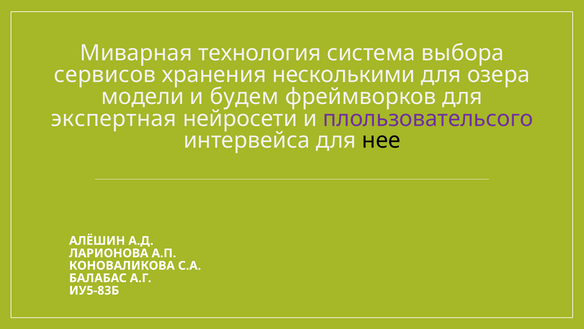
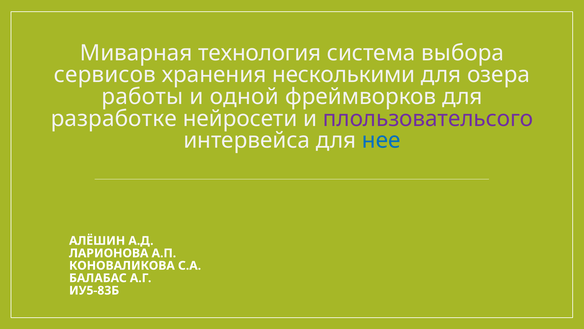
модели: модели -> работы (142, 97)
будем: будем -> одной (244, 97)
экспертная: экспертная -> разработке (114, 118)
нее colour: black -> blue (381, 140)
